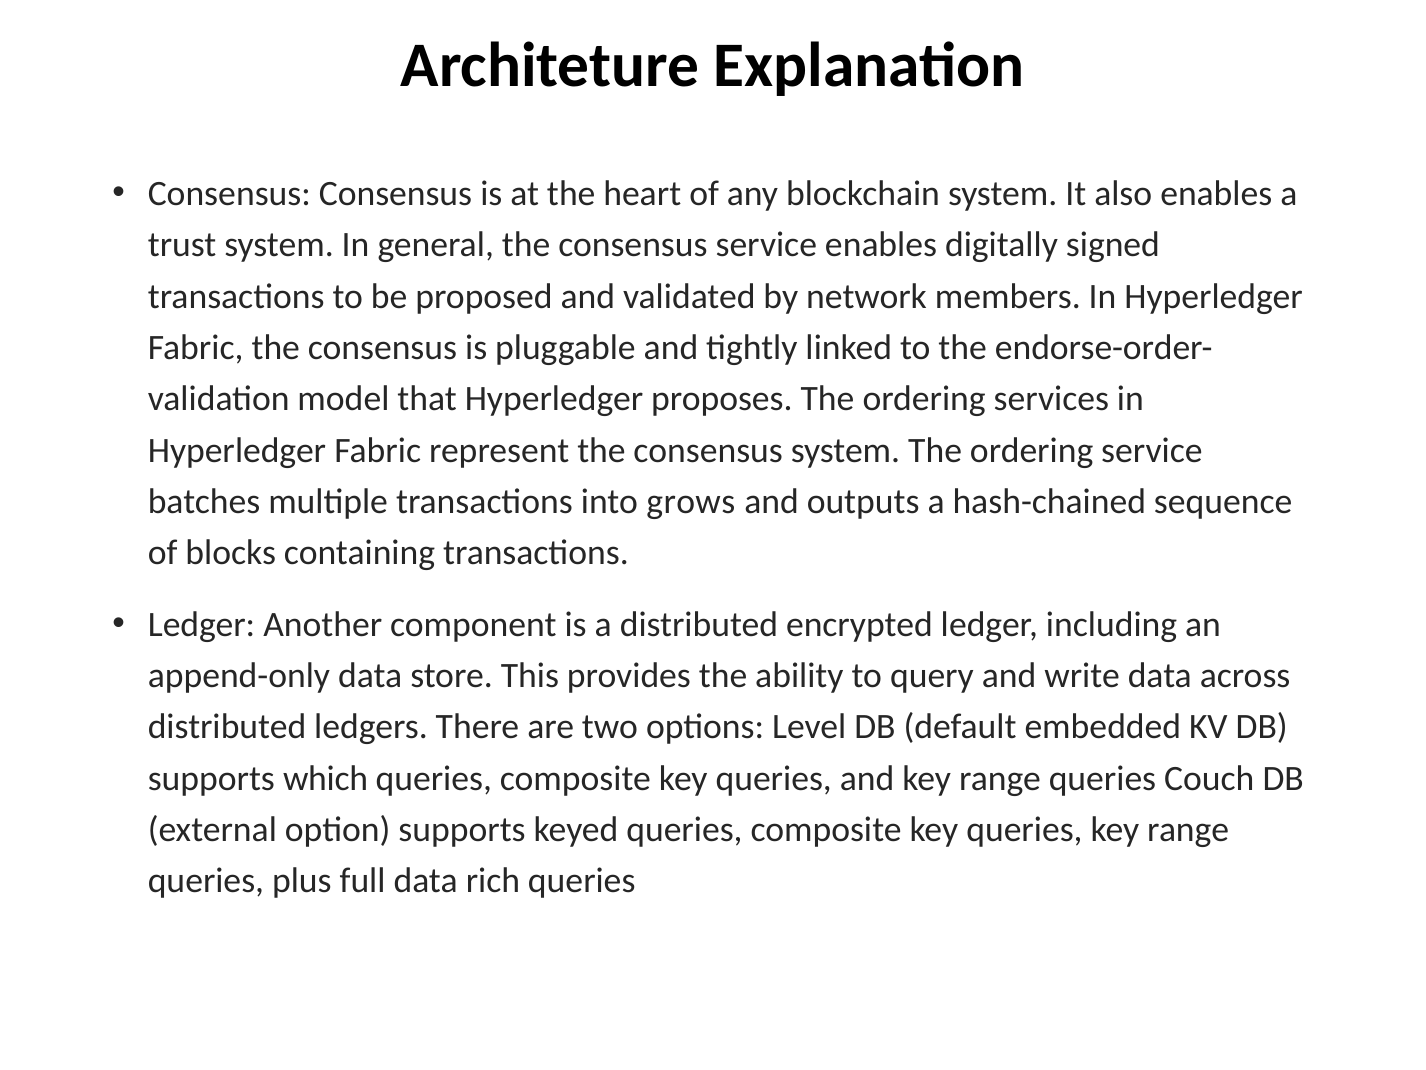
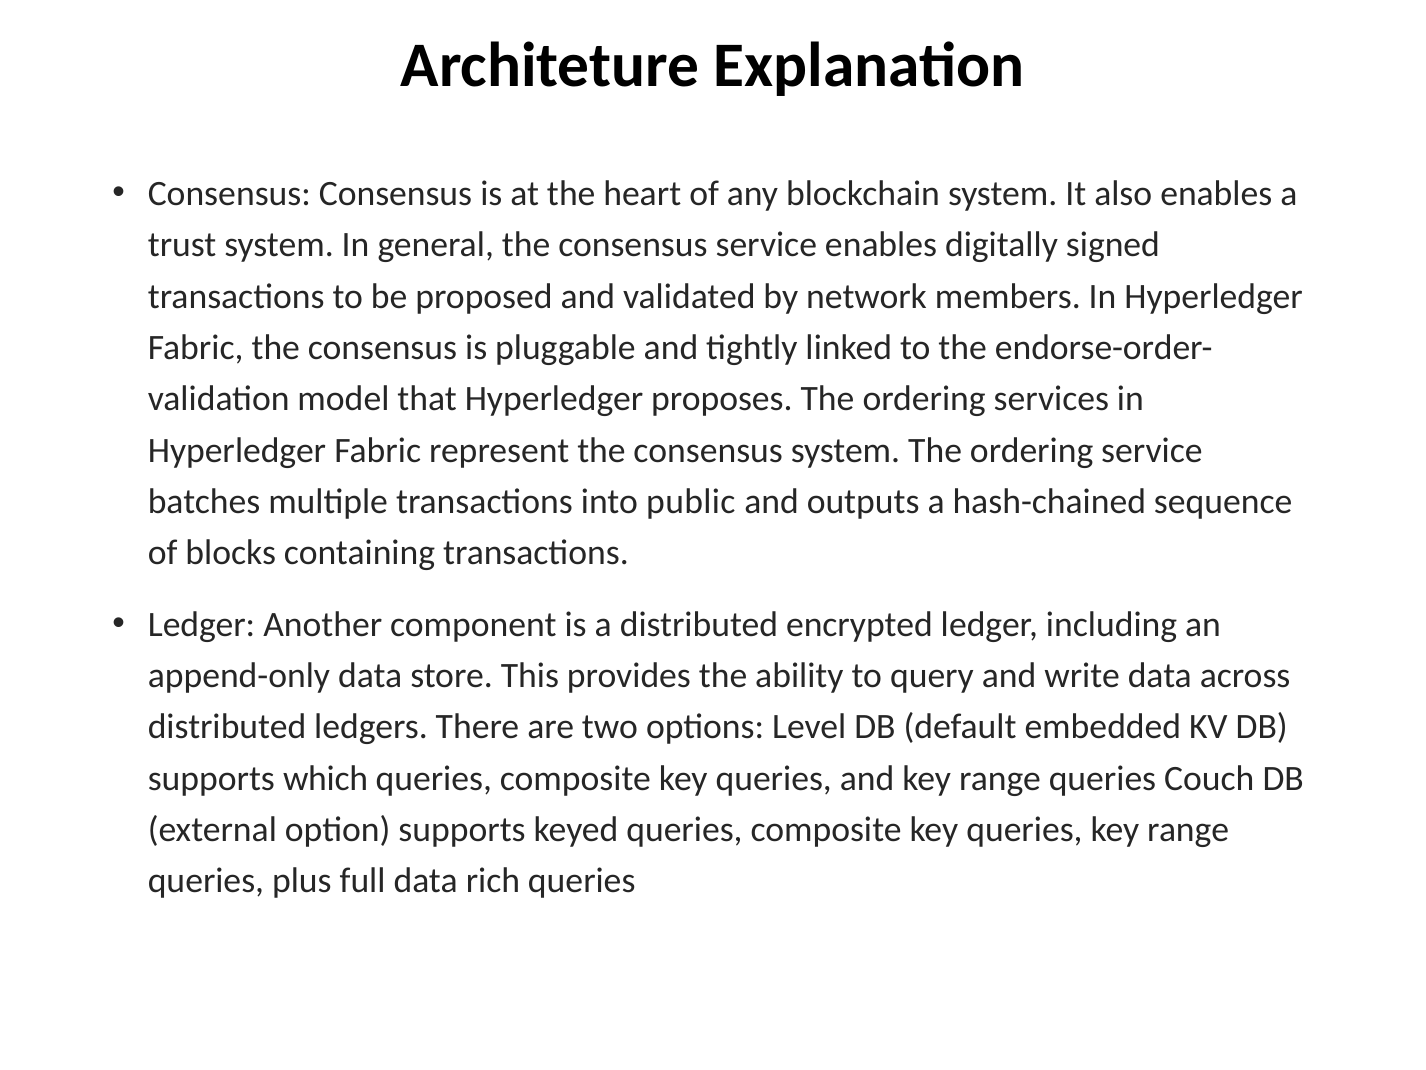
grows: grows -> public (691, 502)
